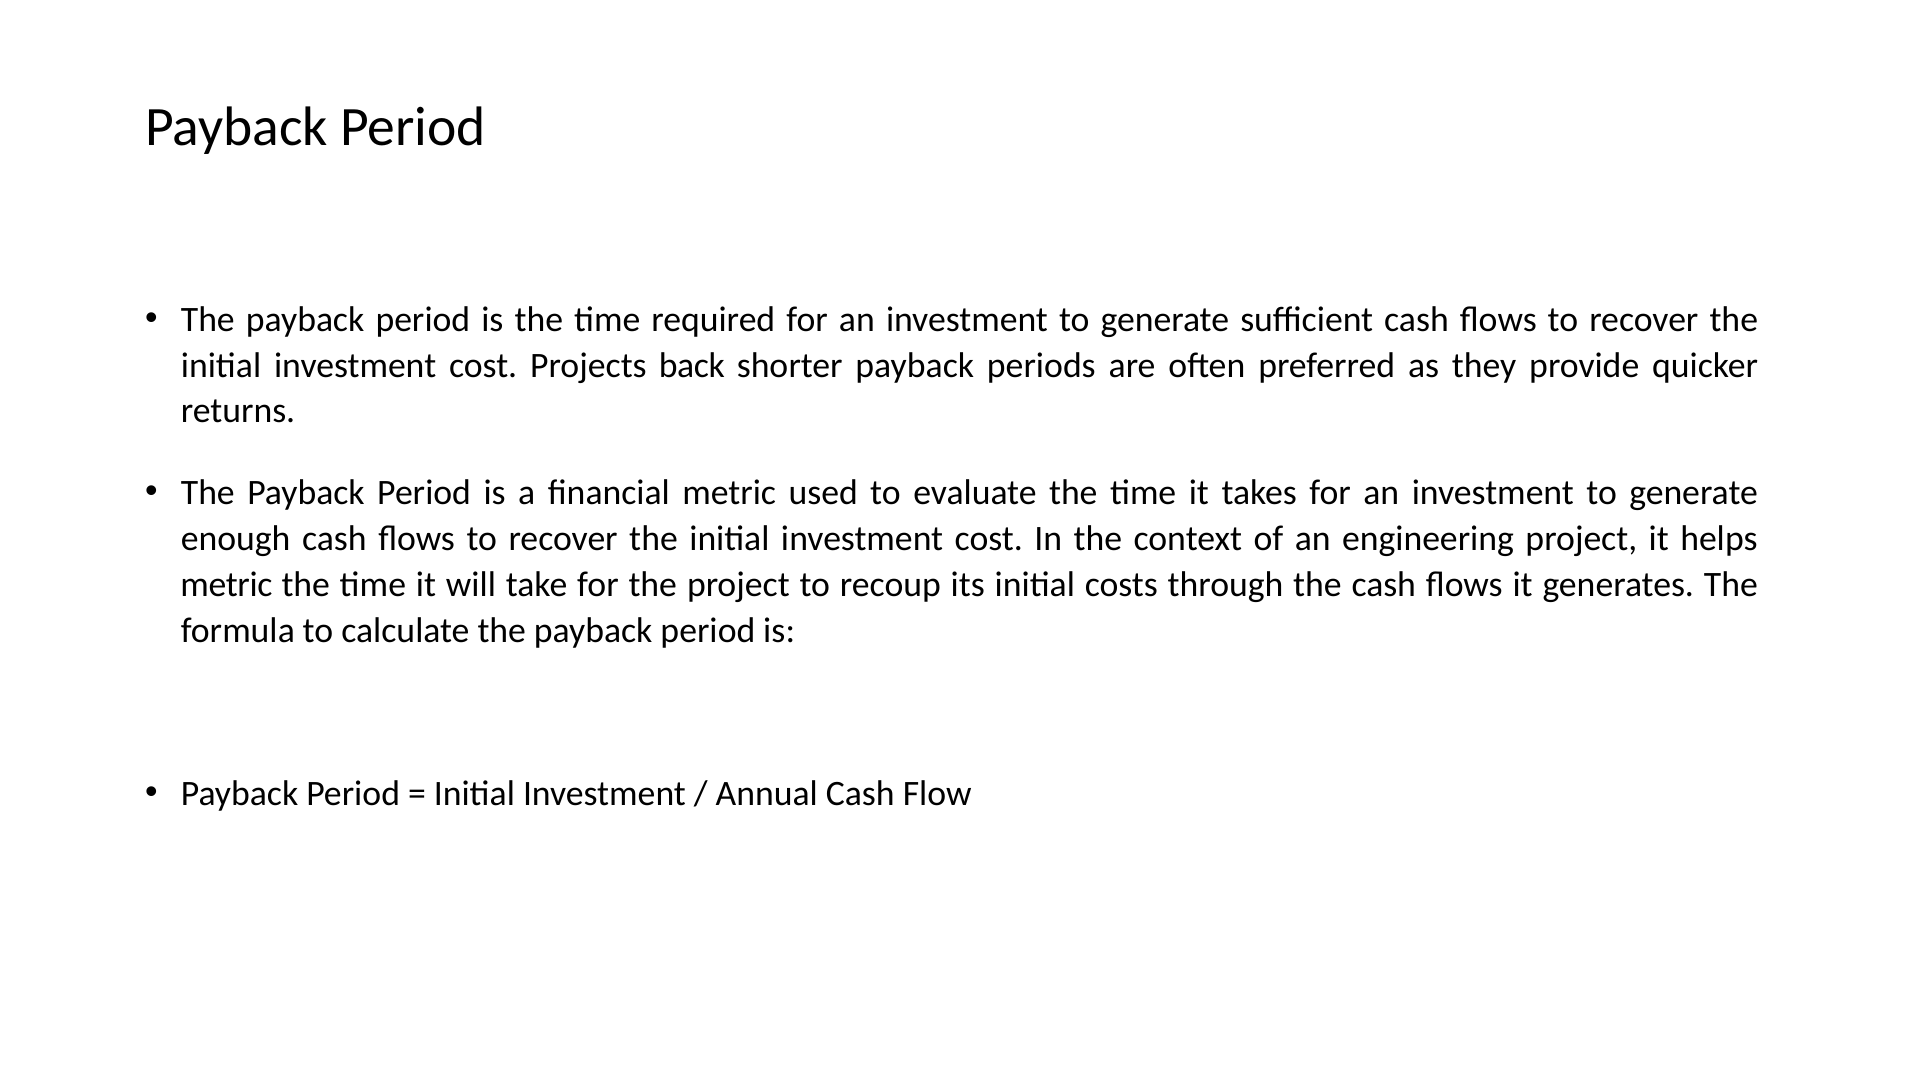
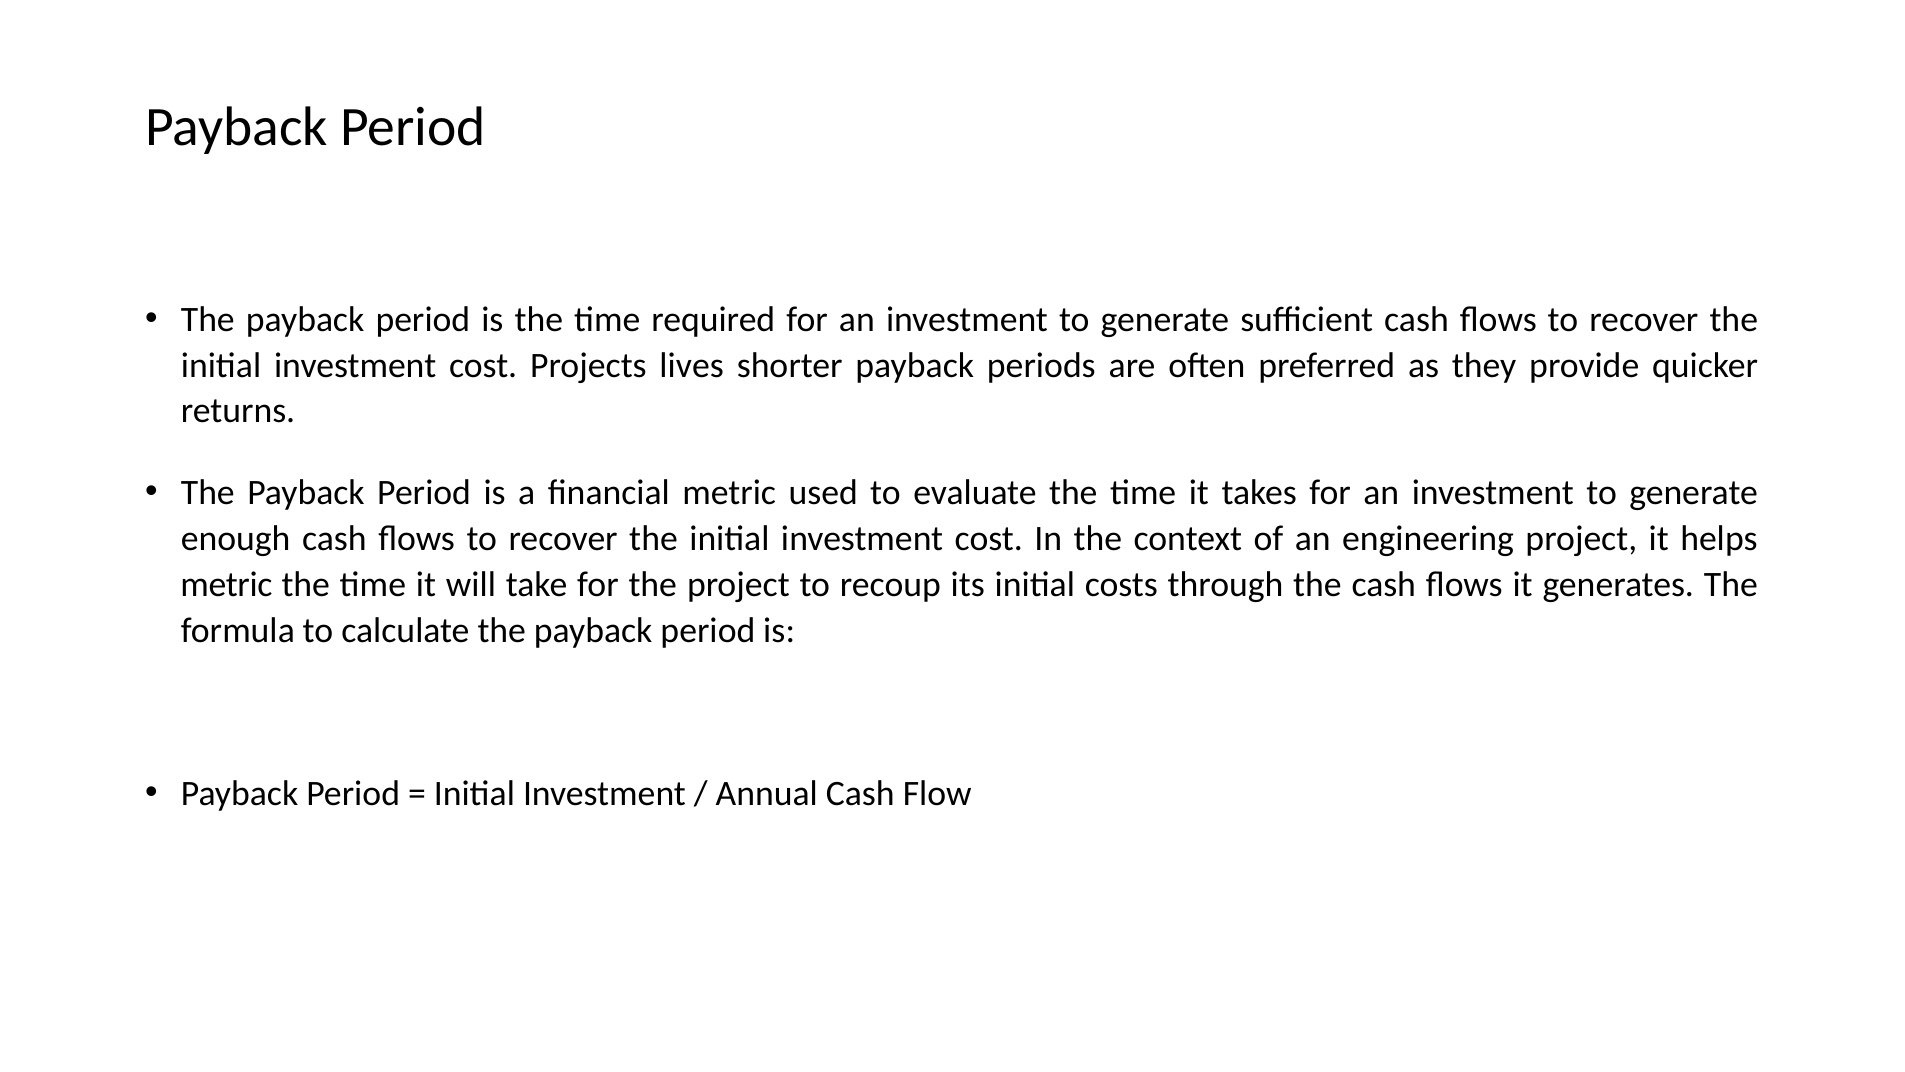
back: back -> lives (692, 365)
